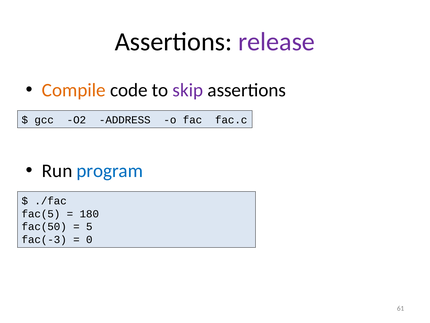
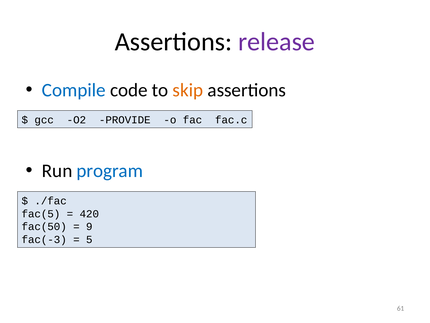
Compile colour: orange -> blue (74, 90)
skip colour: purple -> orange (188, 90)
ADDRESS: ADDRESS -> PROVIDE (125, 120)
180: 180 -> 420 (89, 213)
5: 5 -> 9 (89, 226)
0: 0 -> 5 (89, 239)
